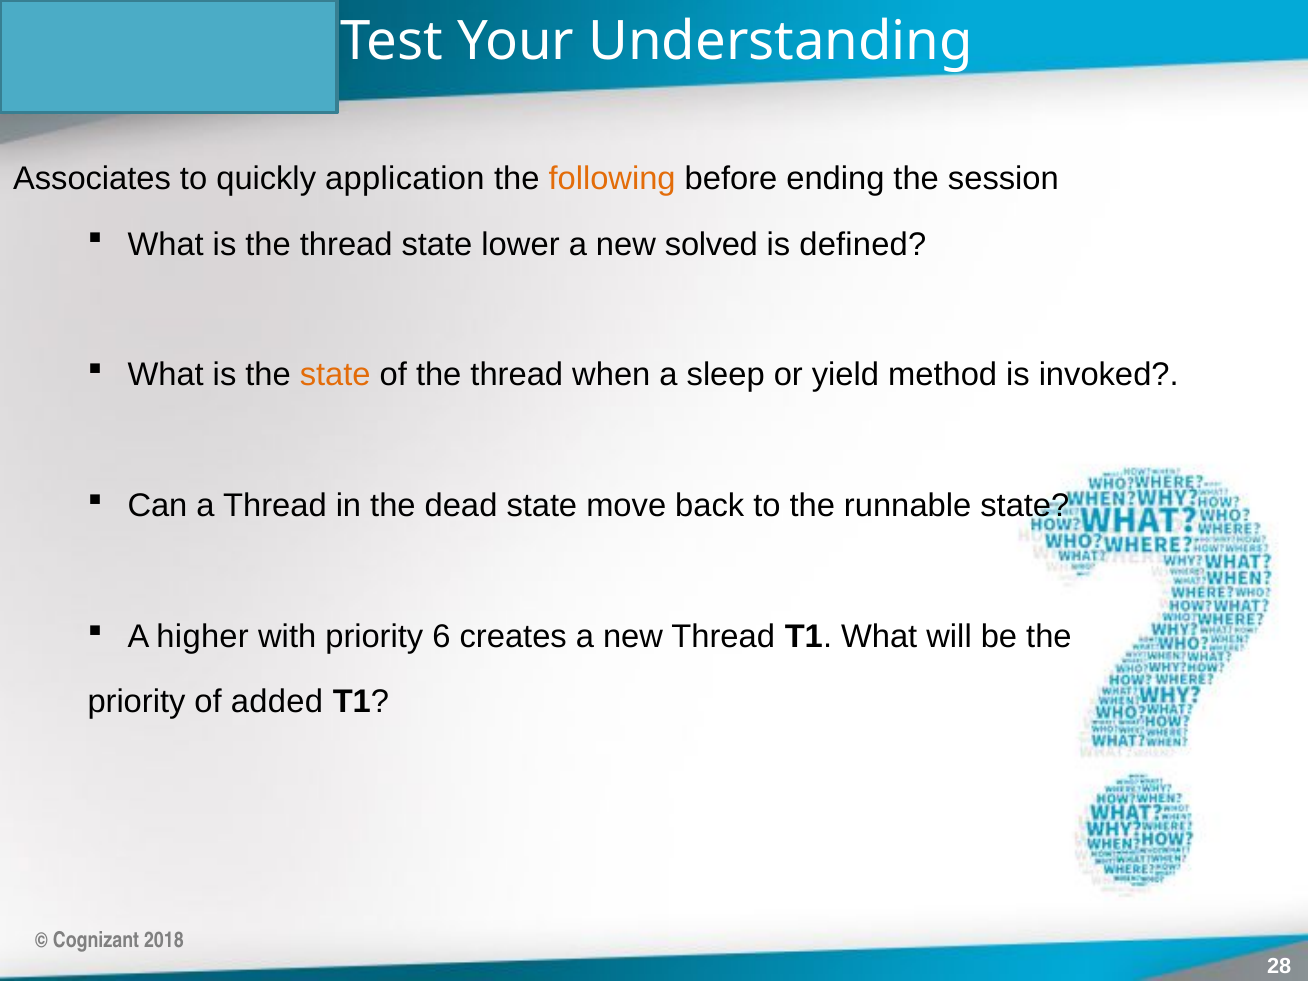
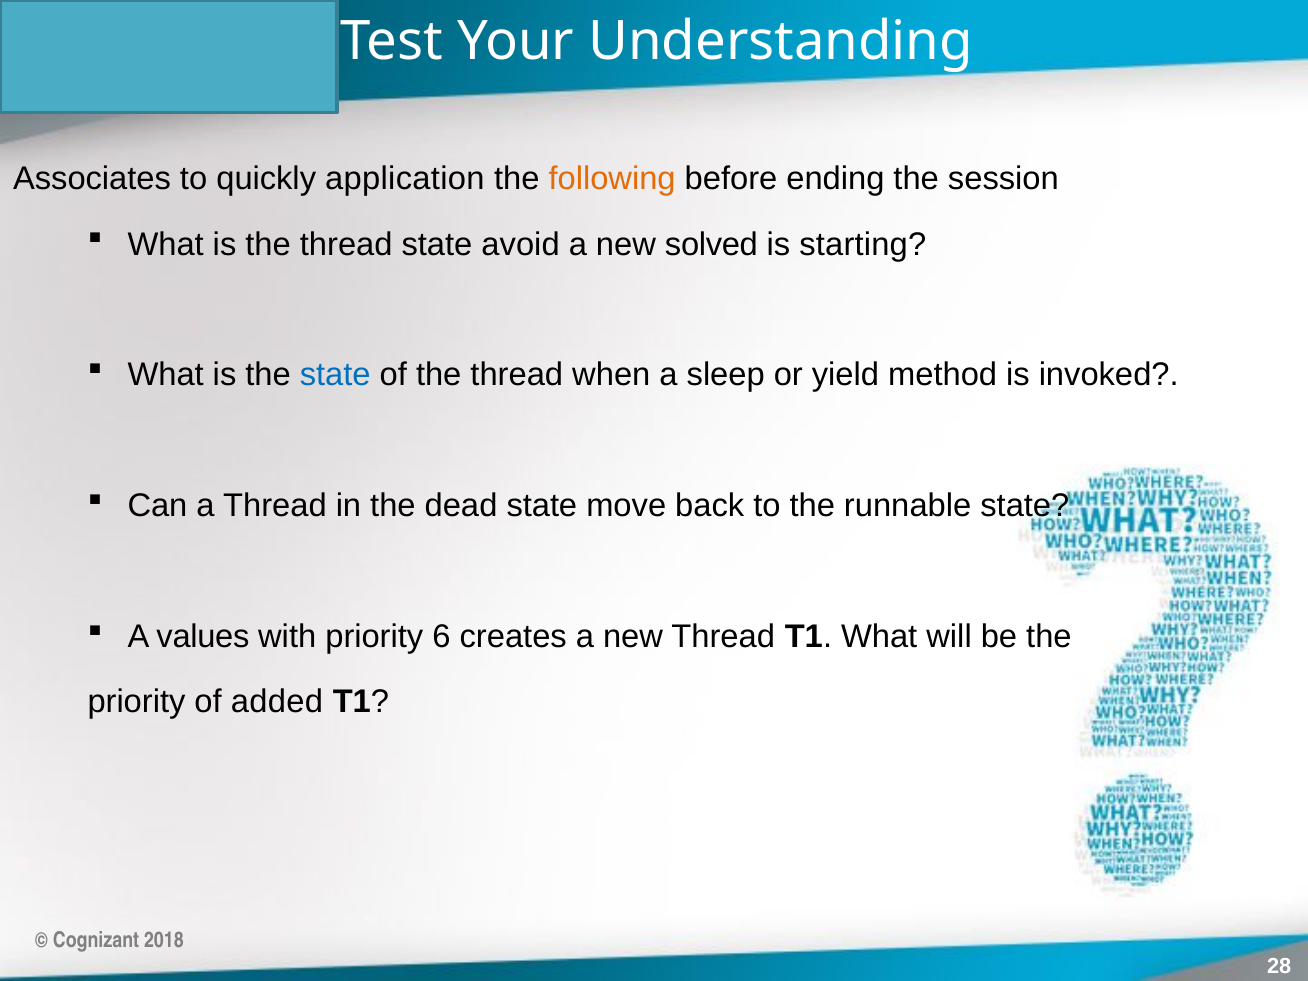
lower: lower -> avoid (521, 244)
defined: defined -> starting (863, 244)
state colour: orange -> blue (335, 375)
higher: higher -> values (203, 637)
